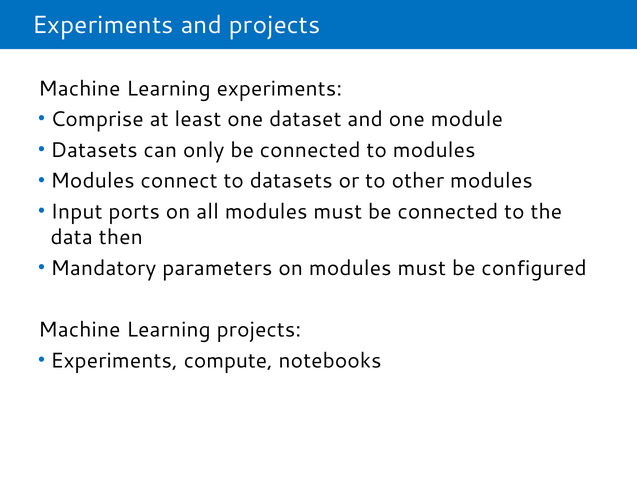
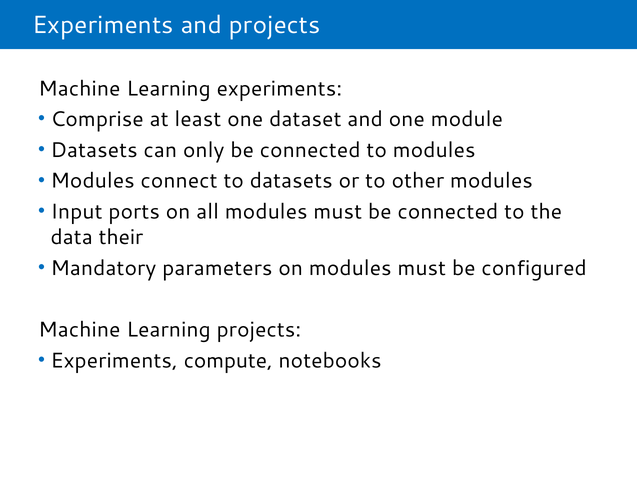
then: then -> their (121, 237)
